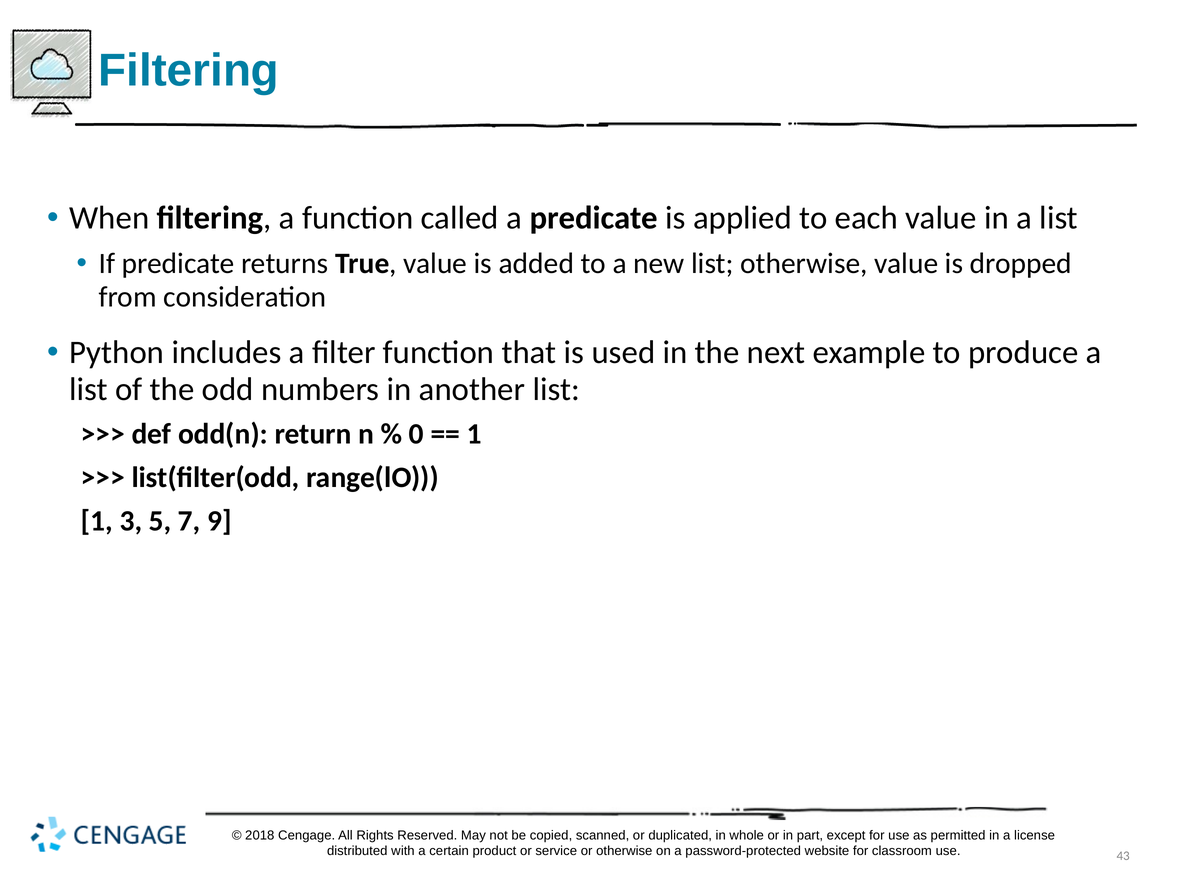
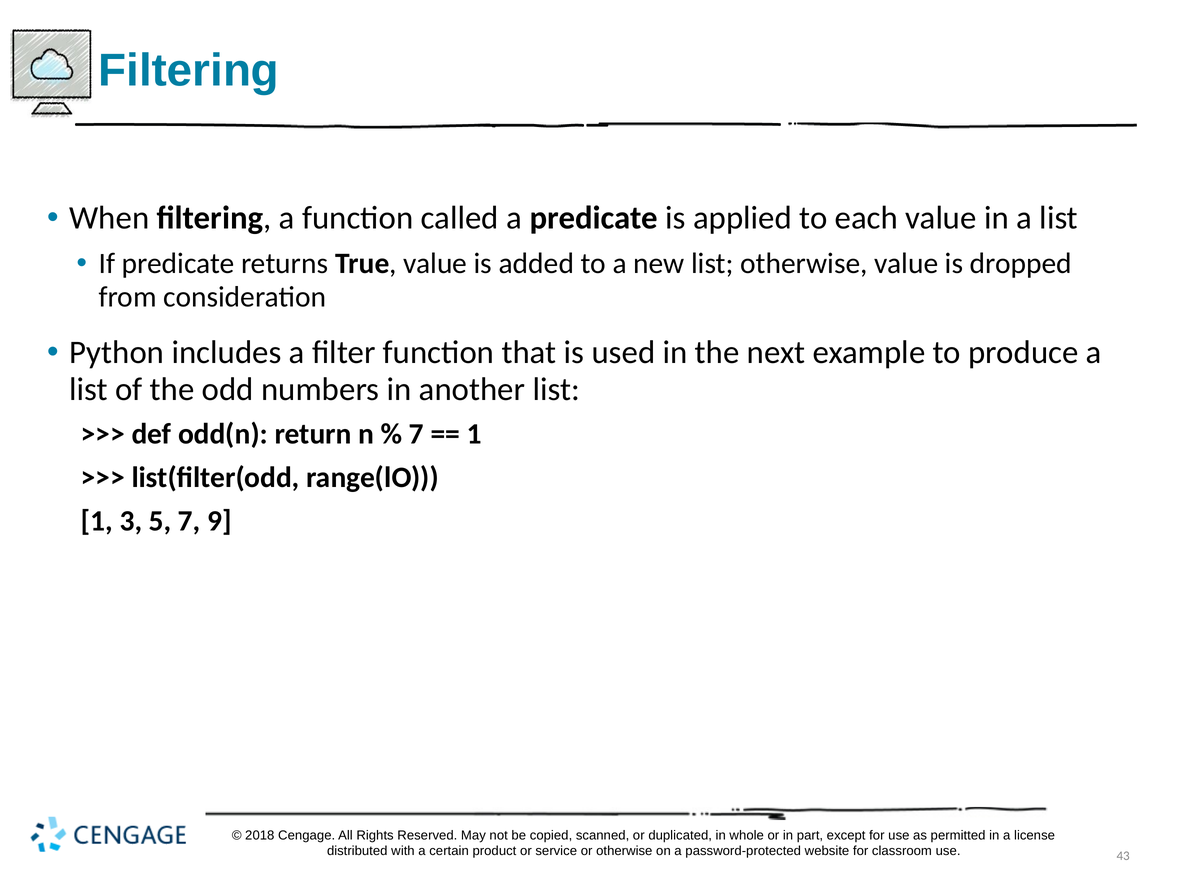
0: 0 -> 7 (416, 434)
